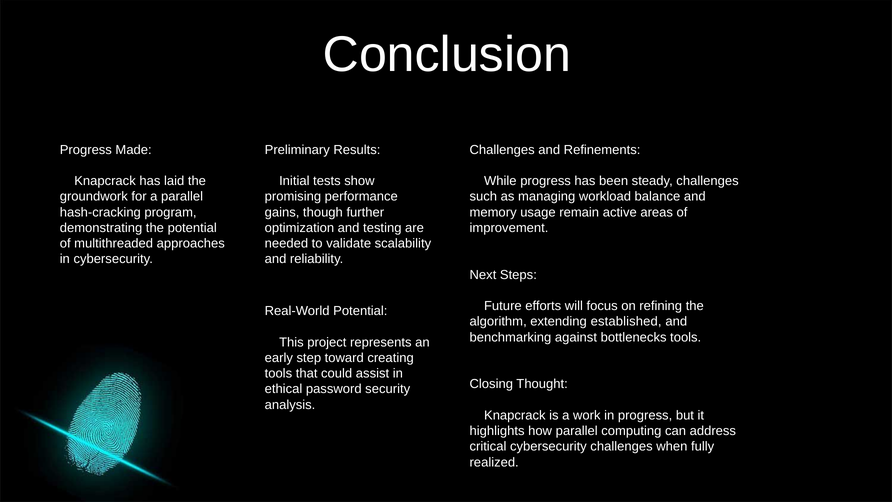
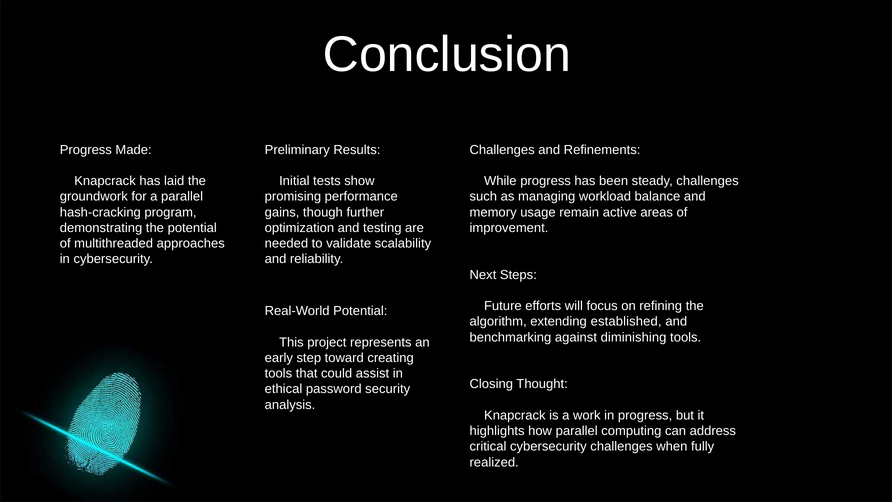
bottlenecks: bottlenecks -> diminishing (634, 337)
